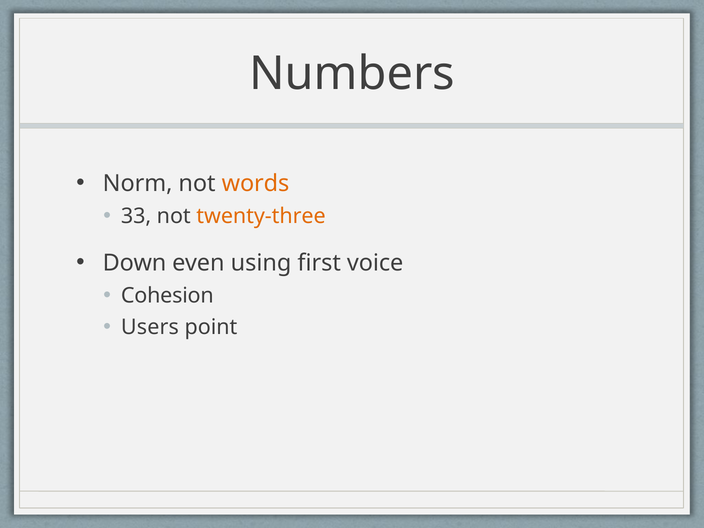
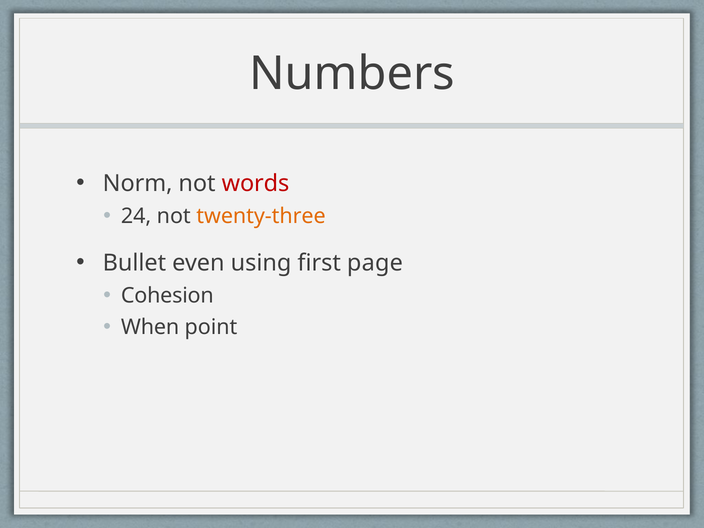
words colour: orange -> red (255, 184)
33: 33 -> 24 (136, 216)
Down: Down -> Bullet (134, 263)
voice: voice -> page (375, 263)
Users: Users -> When (150, 327)
